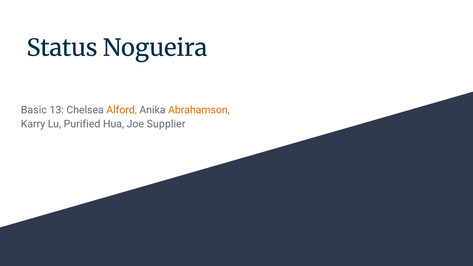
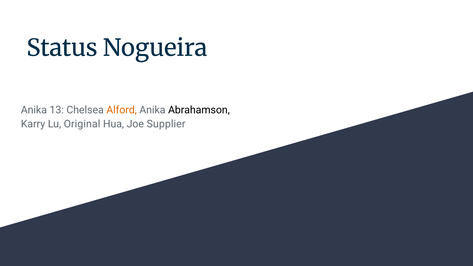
Basic: Basic -> Anika (34, 110)
Abrahamson colour: orange -> black (199, 110)
Purified: Purified -> Original (82, 124)
